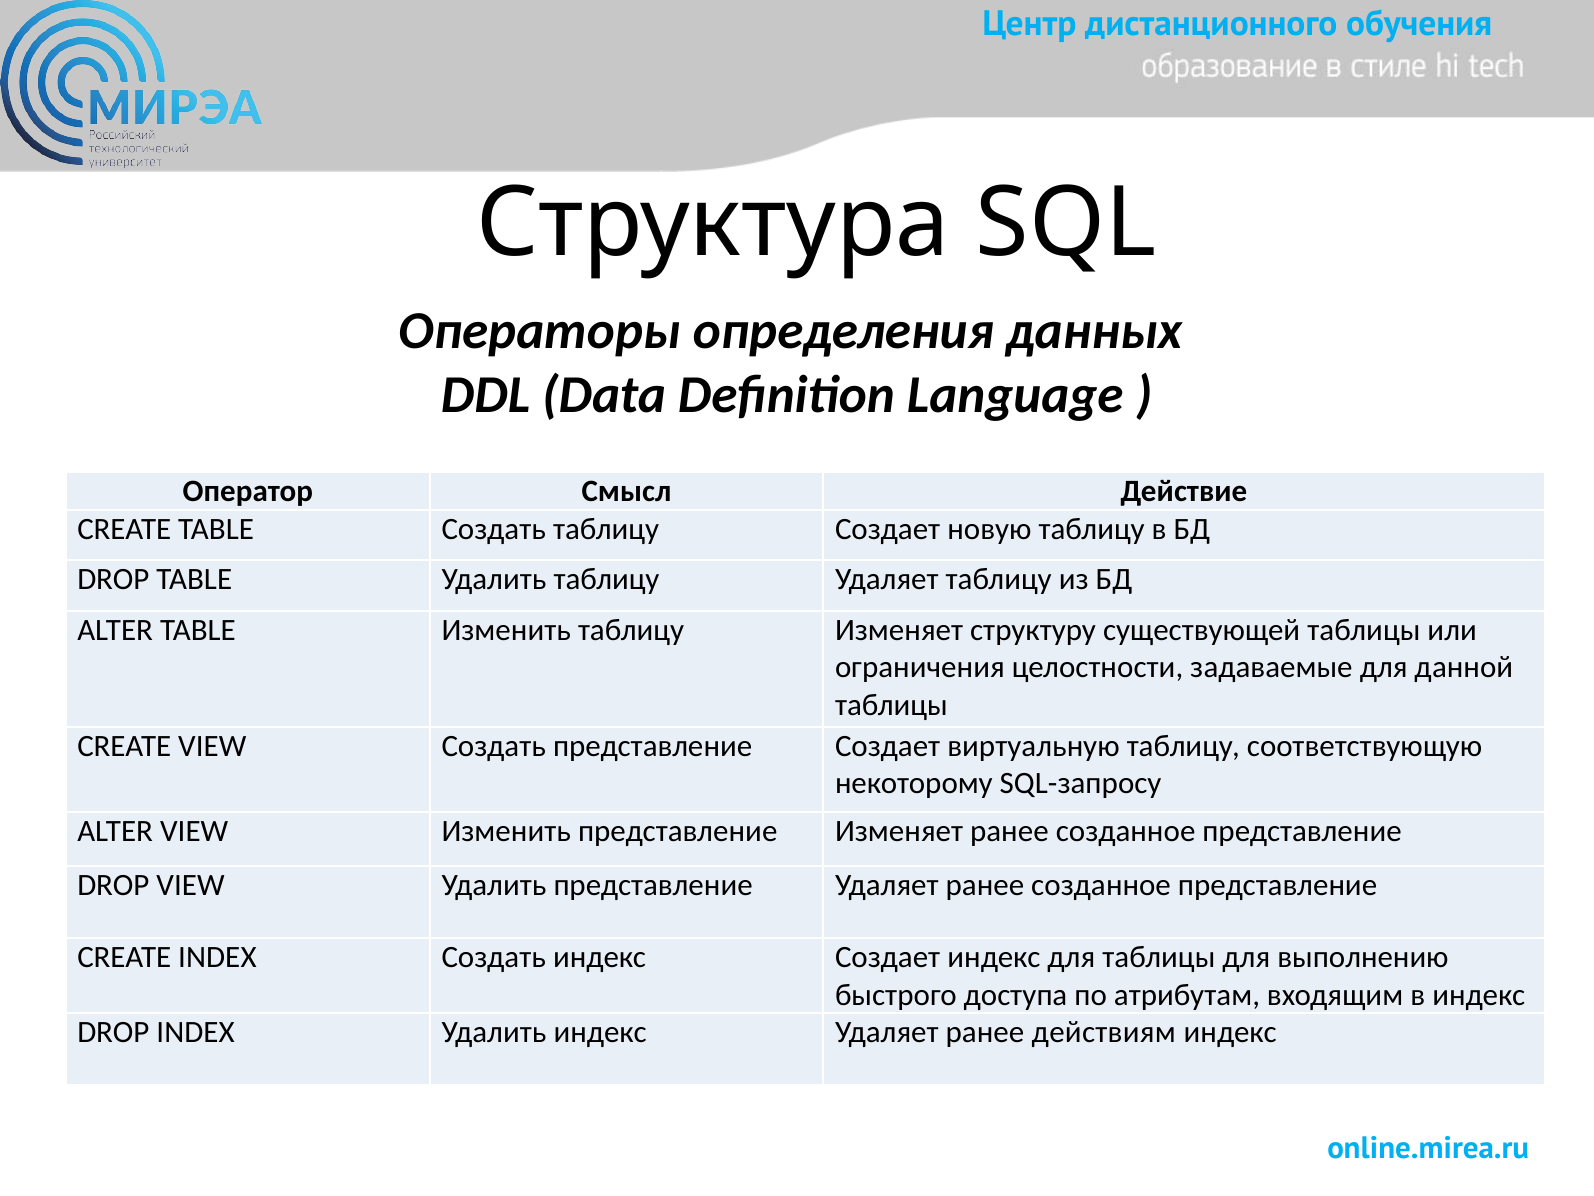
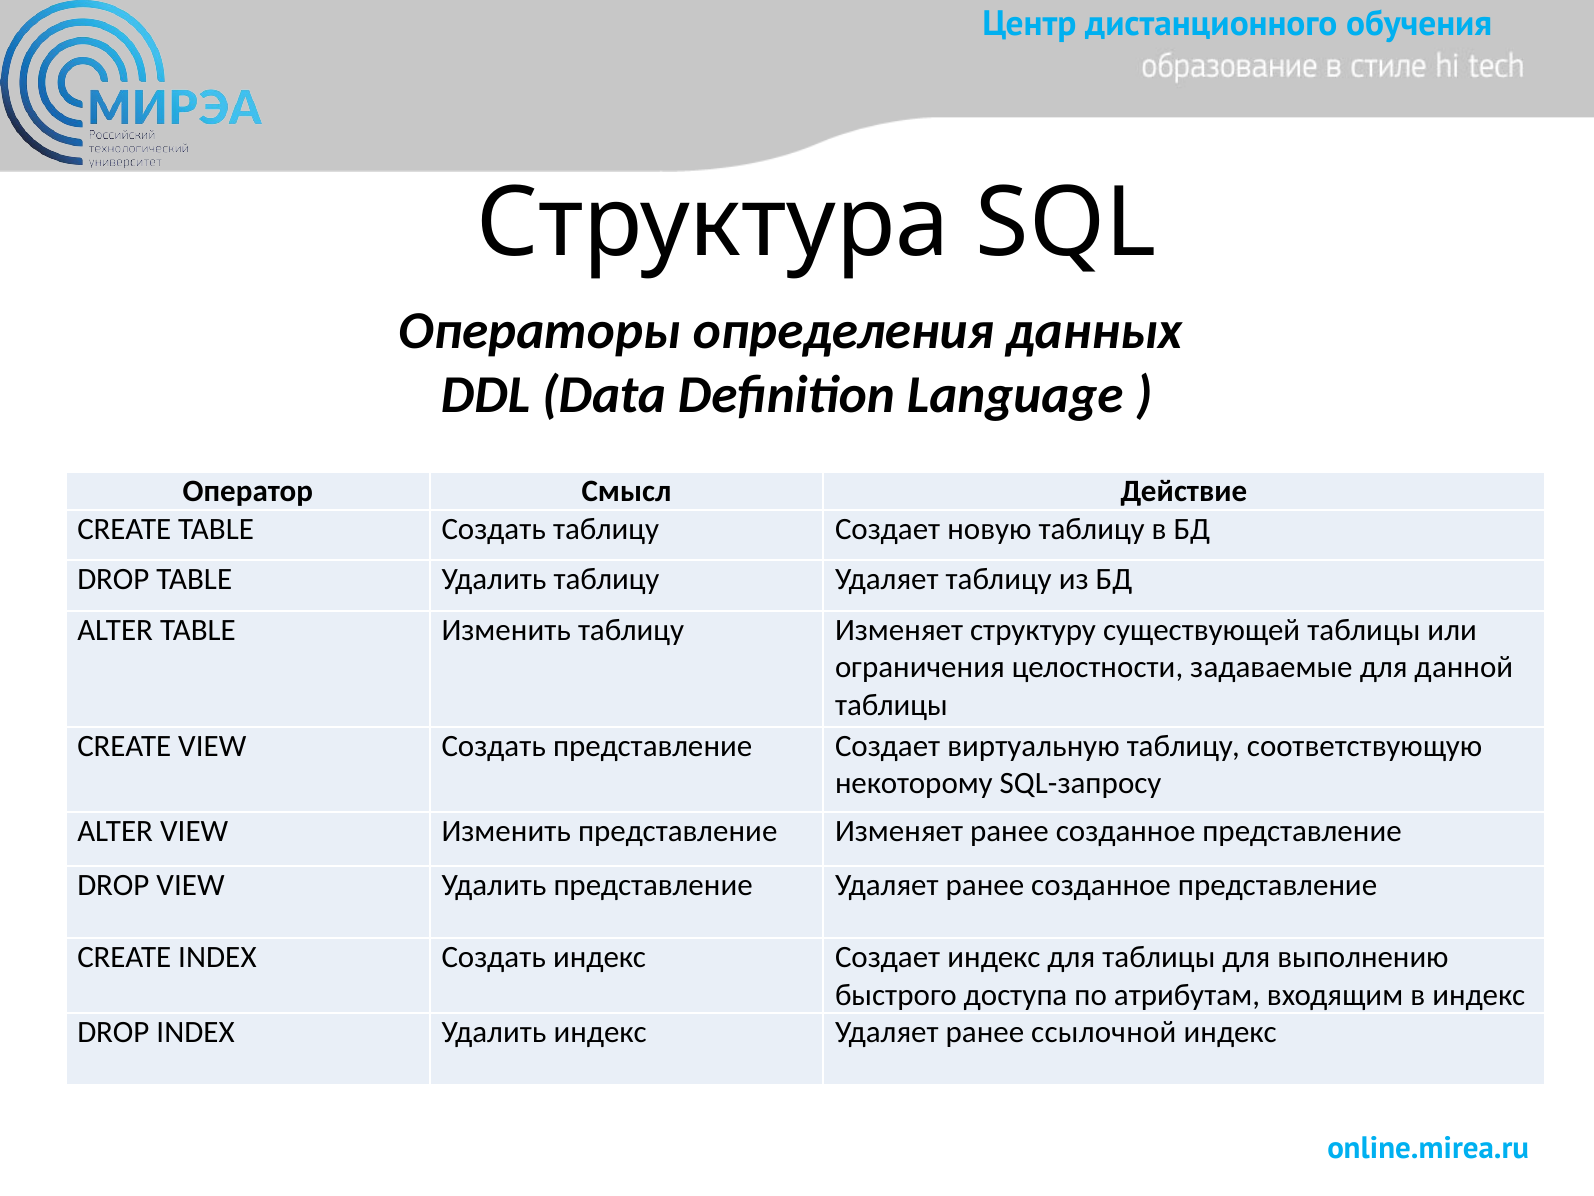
действиям: действиям -> ссылочной (1104, 1032)
